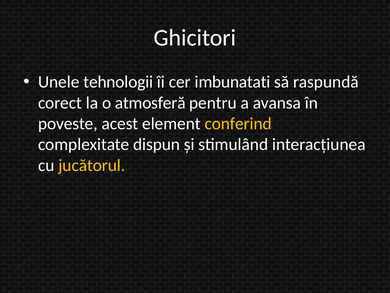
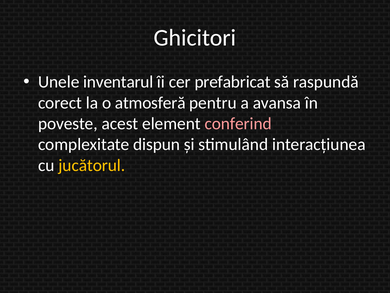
tehnologii: tehnologii -> inventarul (118, 82)
imbunatati: imbunatati -> prefabricat (233, 82)
conferind colour: yellow -> pink (238, 123)
